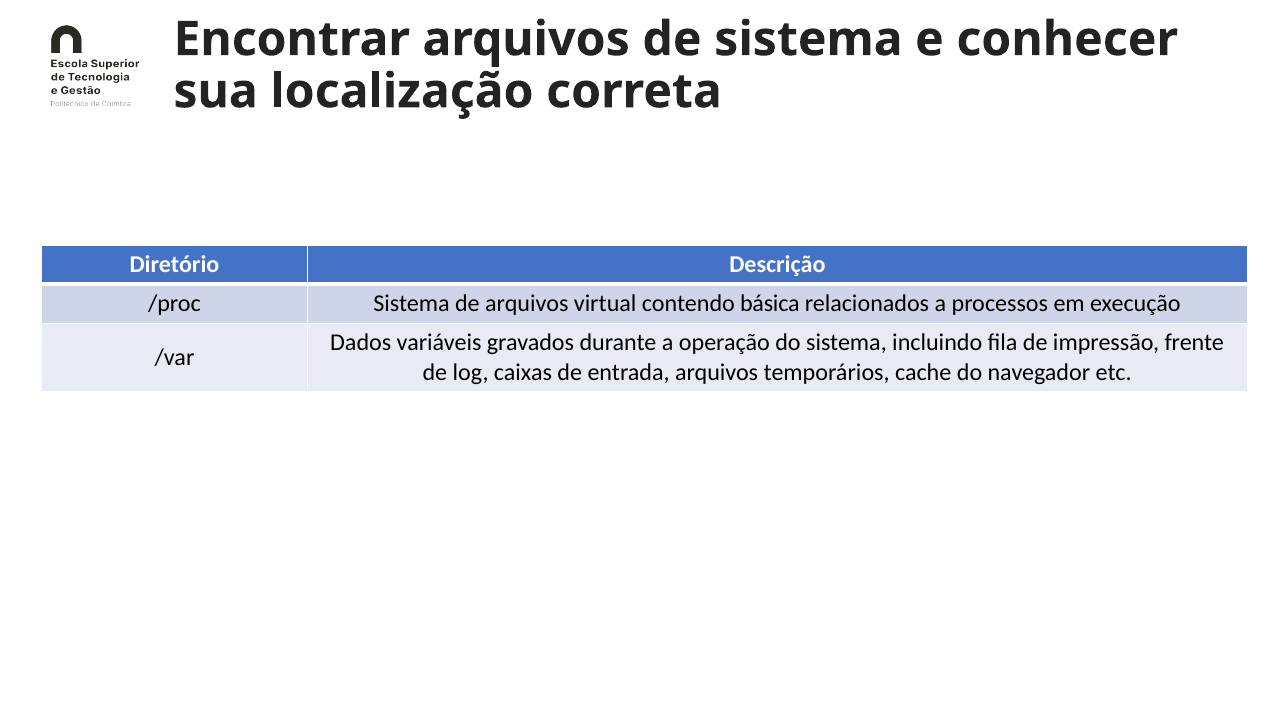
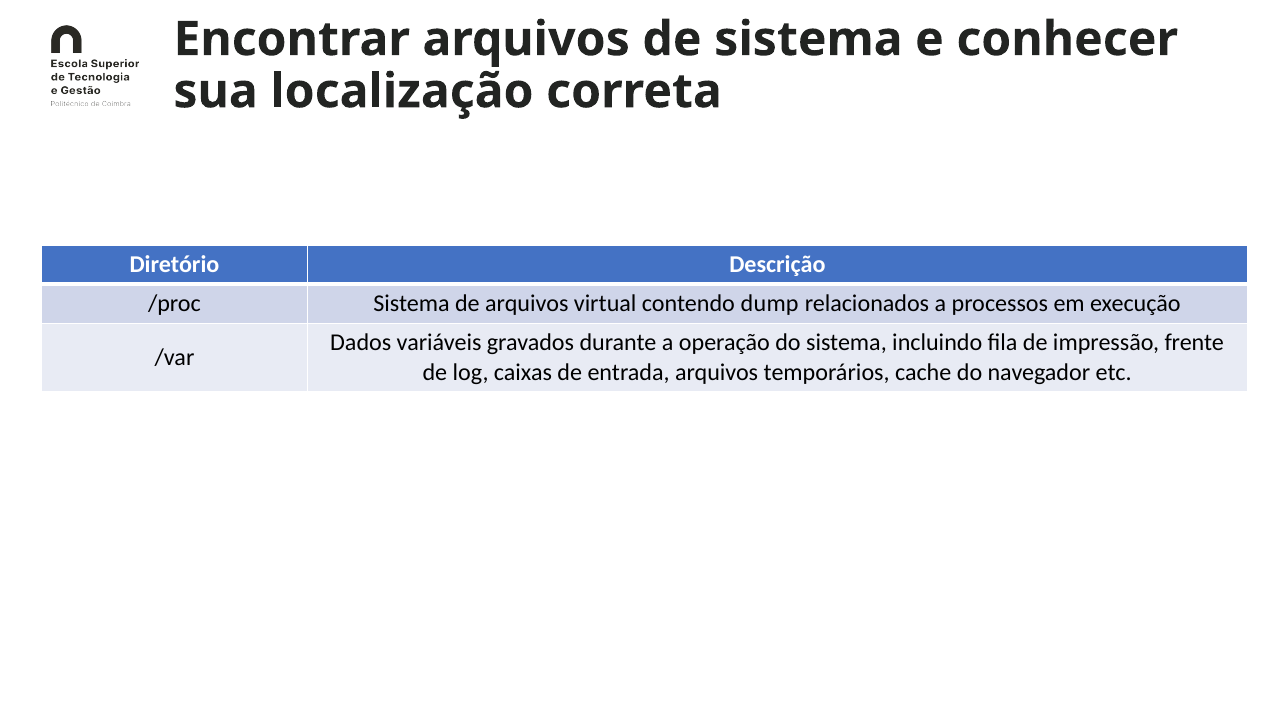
básica: básica -> dump (770, 304)
